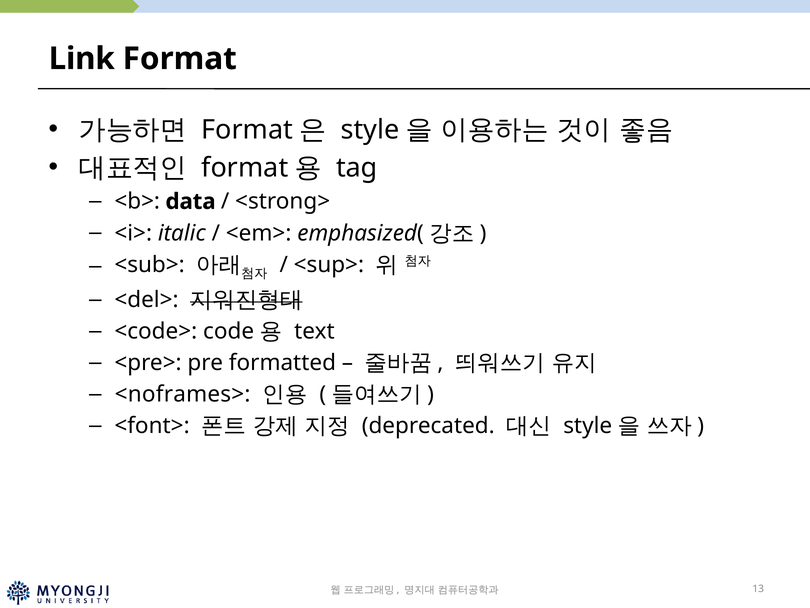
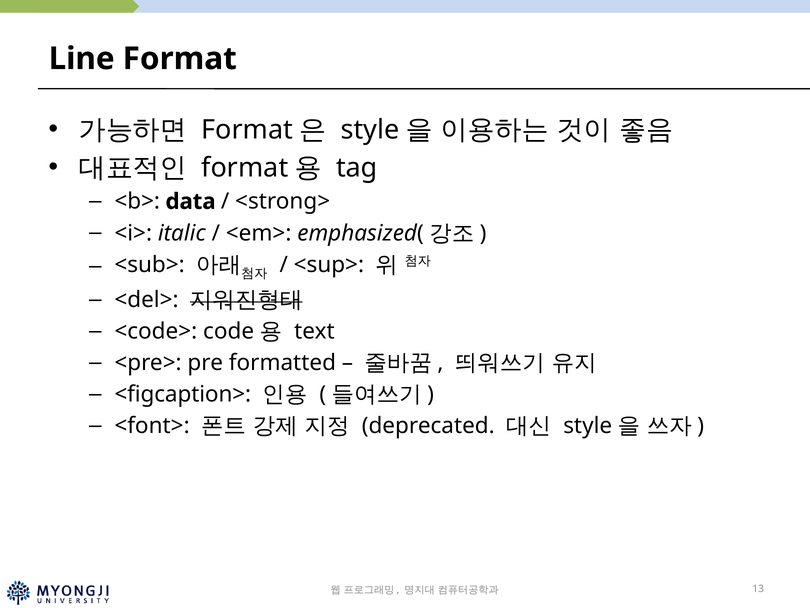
Link: Link -> Line (82, 59)
<noframes>: <noframes> -> <figcaption> (183, 394)
